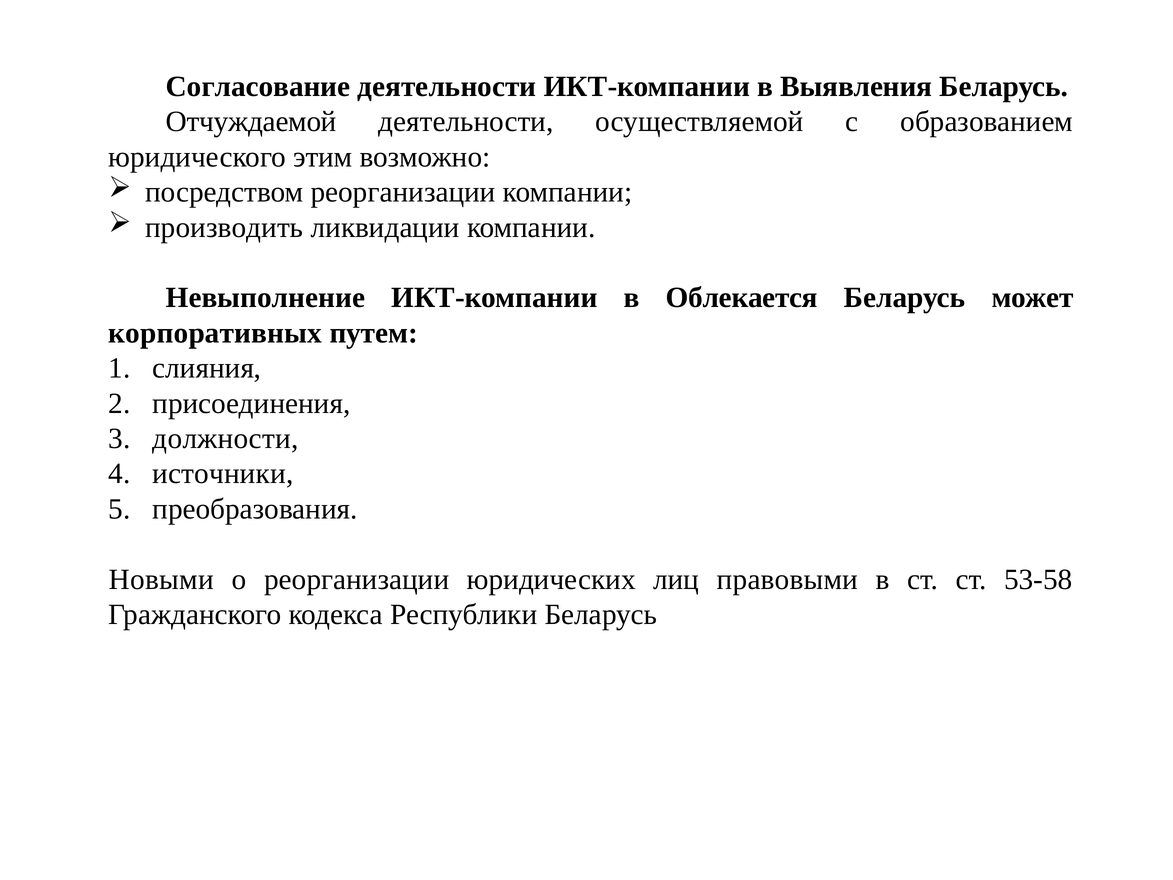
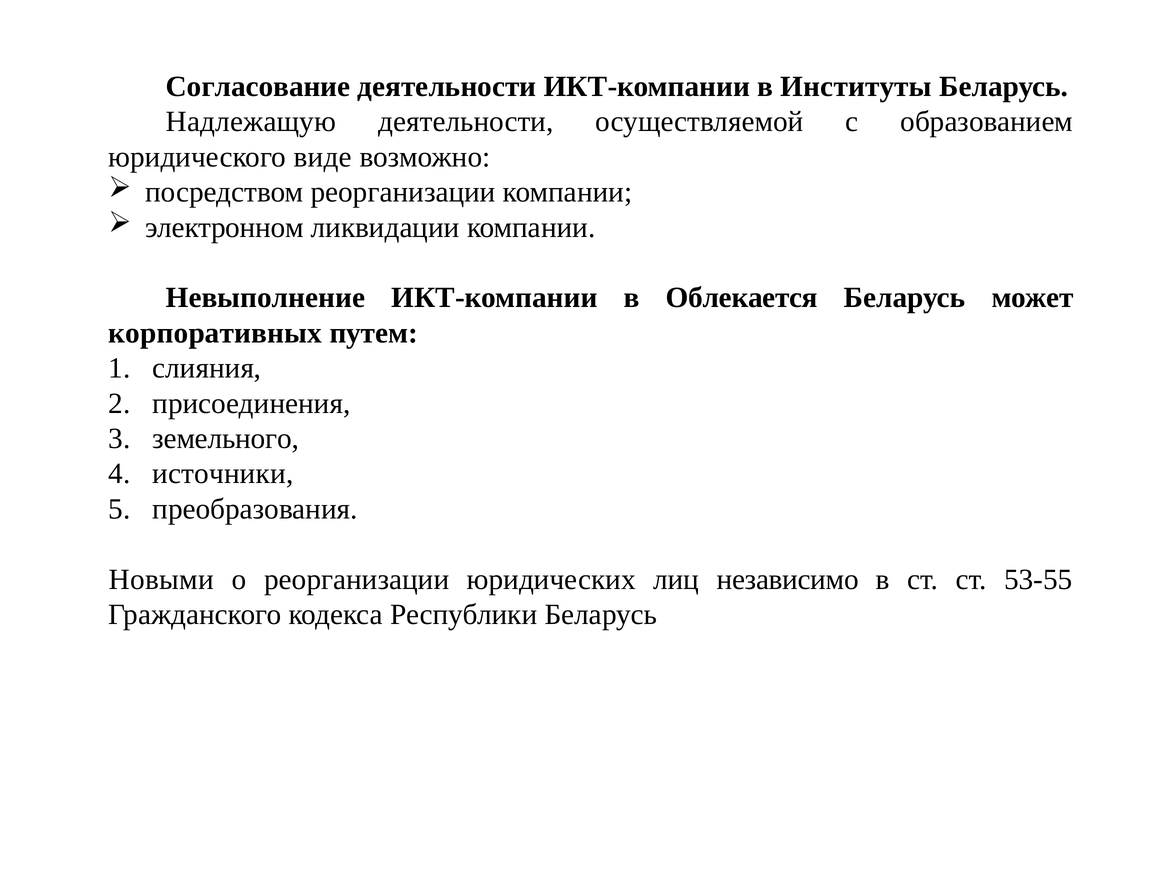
Выявления: Выявления -> Институты (856, 87)
Отчуждаемой: Отчуждаемой -> Надлежащую (251, 122)
этим: этим -> виде (323, 157)
производить: производить -> электронном (224, 227)
должности: должности -> земельного (226, 438)
правовыми: правовыми -> независимо (788, 579)
53-58: 53-58 -> 53-55 (1038, 579)
